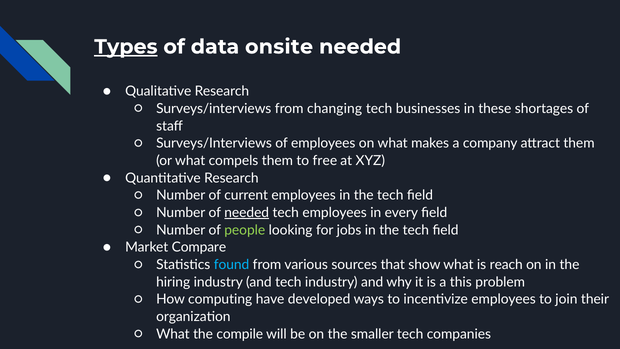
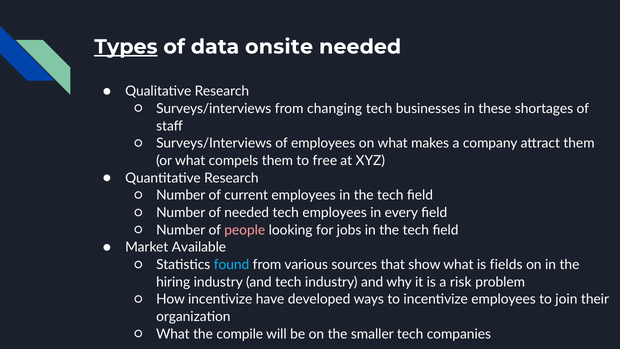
needed underline: present -> none (247, 213)
people colour: light green -> pink (245, 230)
Compare: Compare -> Available (199, 247)
reach: reach -> fields (506, 265)
this: this -> risk (461, 282)
How computing: computing -> incentivize (220, 299)
